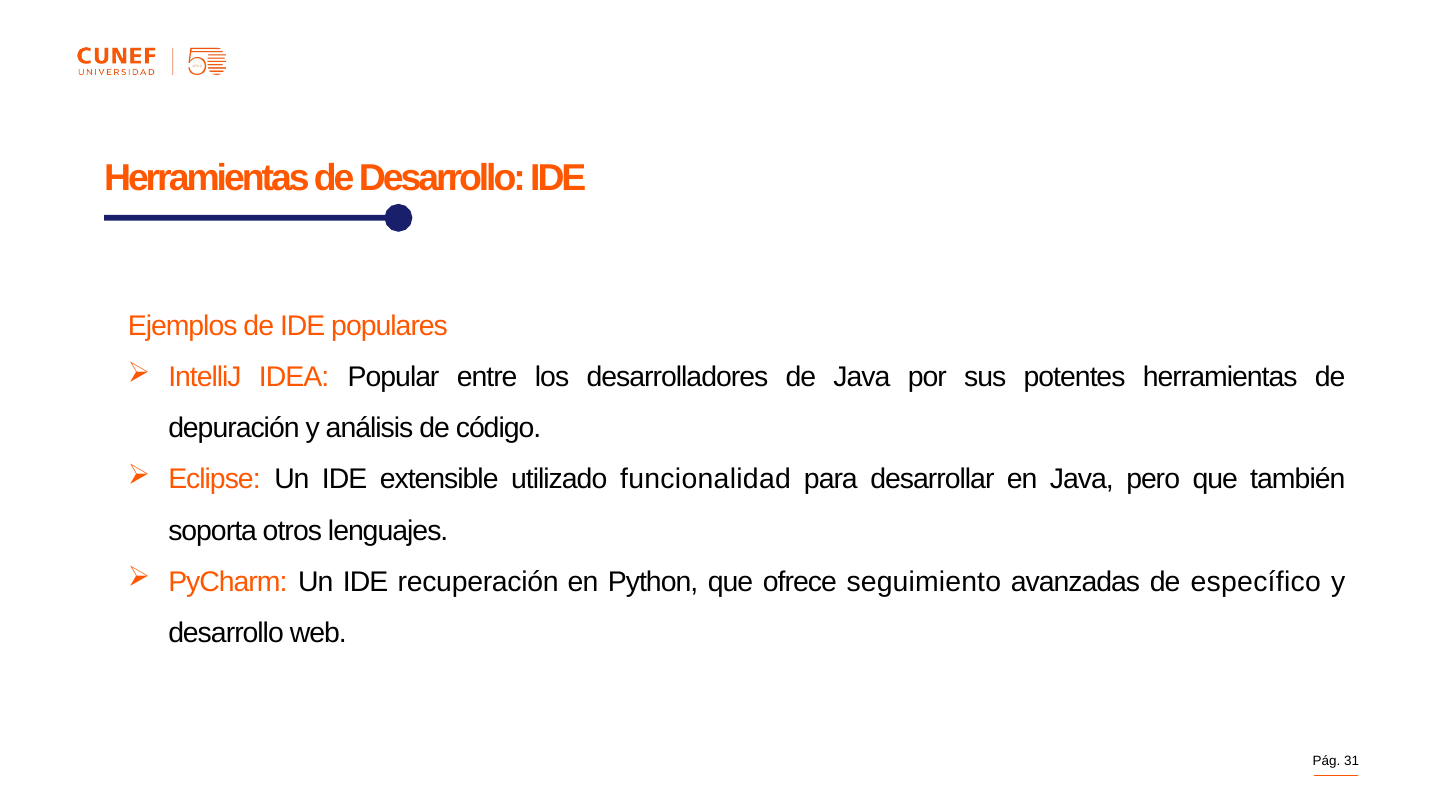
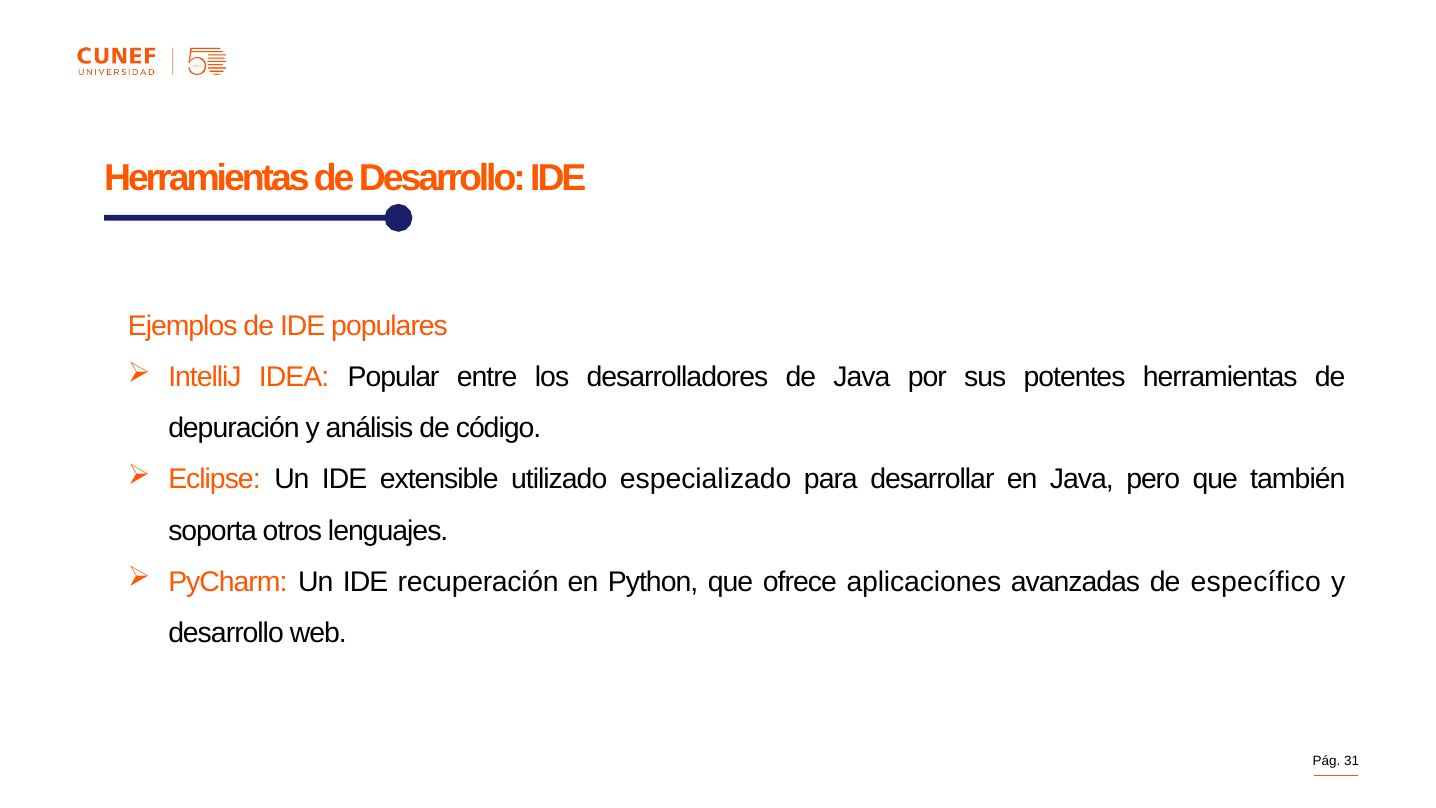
funcionalidad: funcionalidad -> especializado (706, 479)
seguimiento: seguimiento -> aplicaciones (924, 582)
